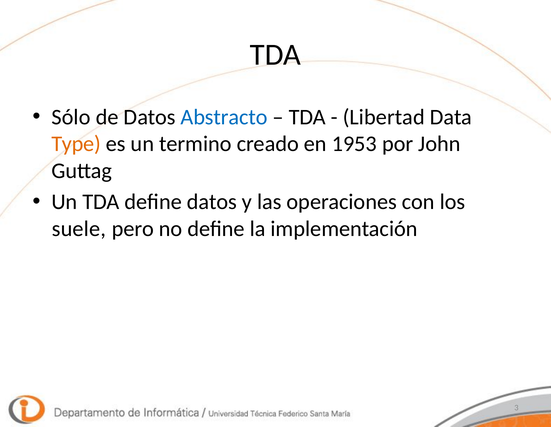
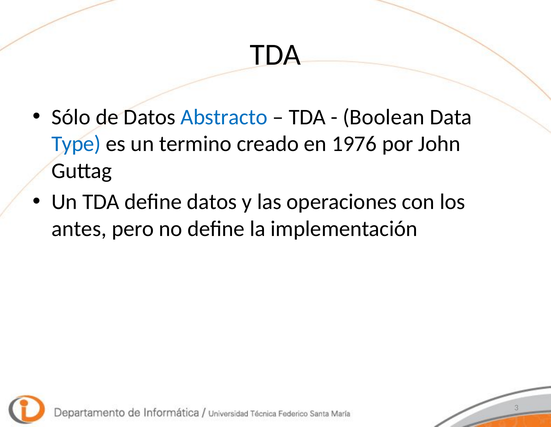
Libertad: Libertad -> Boolean (384, 117)
Type colour: orange -> blue (76, 144)
1953: 1953 -> 1976 (354, 144)
suele: suele -> antes (79, 228)
